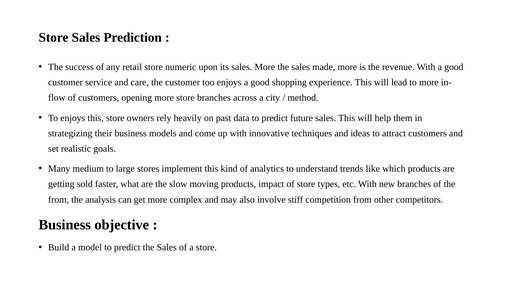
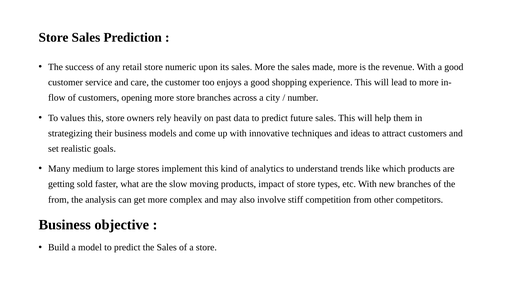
method: method -> number (303, 98)
To enjoys: enjoys -> values (73, 118)
